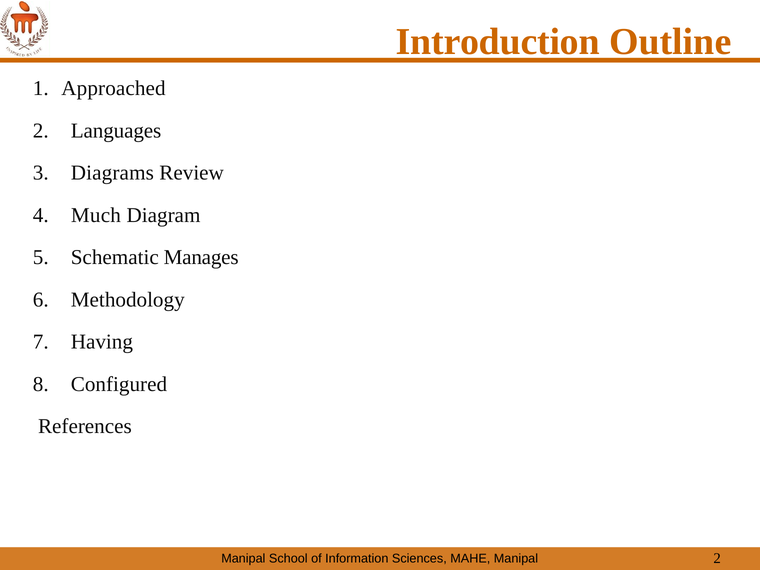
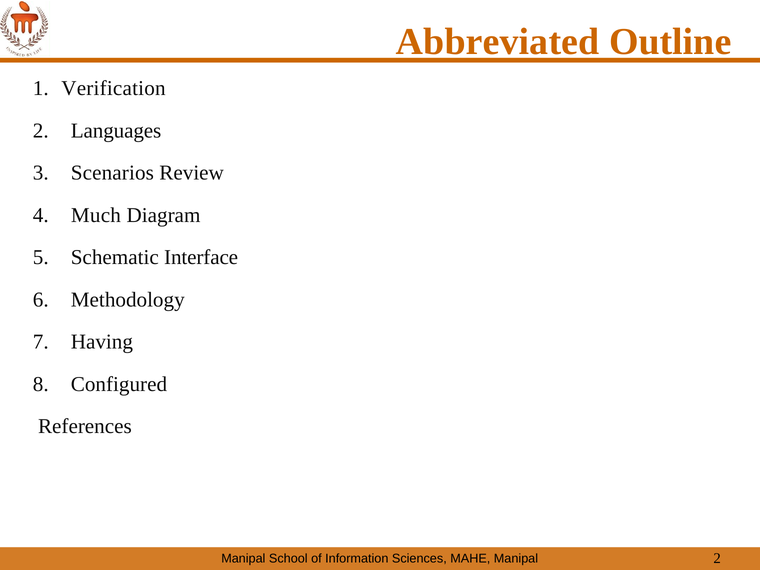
Introduction: Introduction -> Abbreviated (498, 42)
Approached: Approached -> Verification (113, 88)
Diagrams: Diagrams -> Scenarios (112, 173)
Manages: Manages -> Interface (201, 257)
